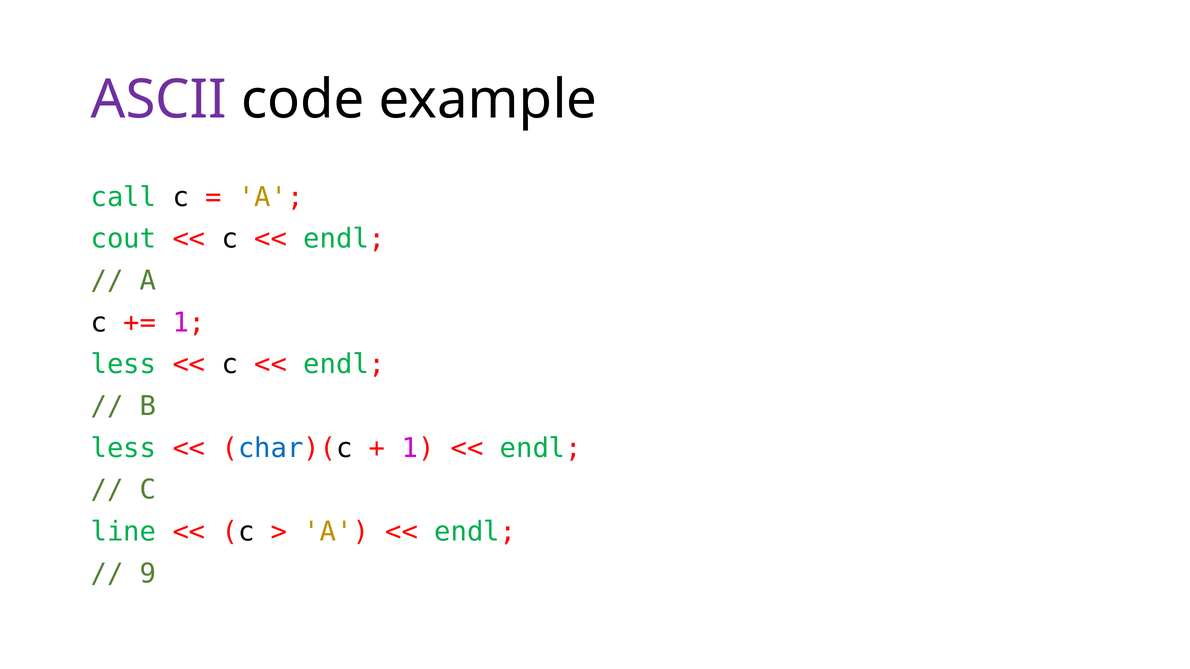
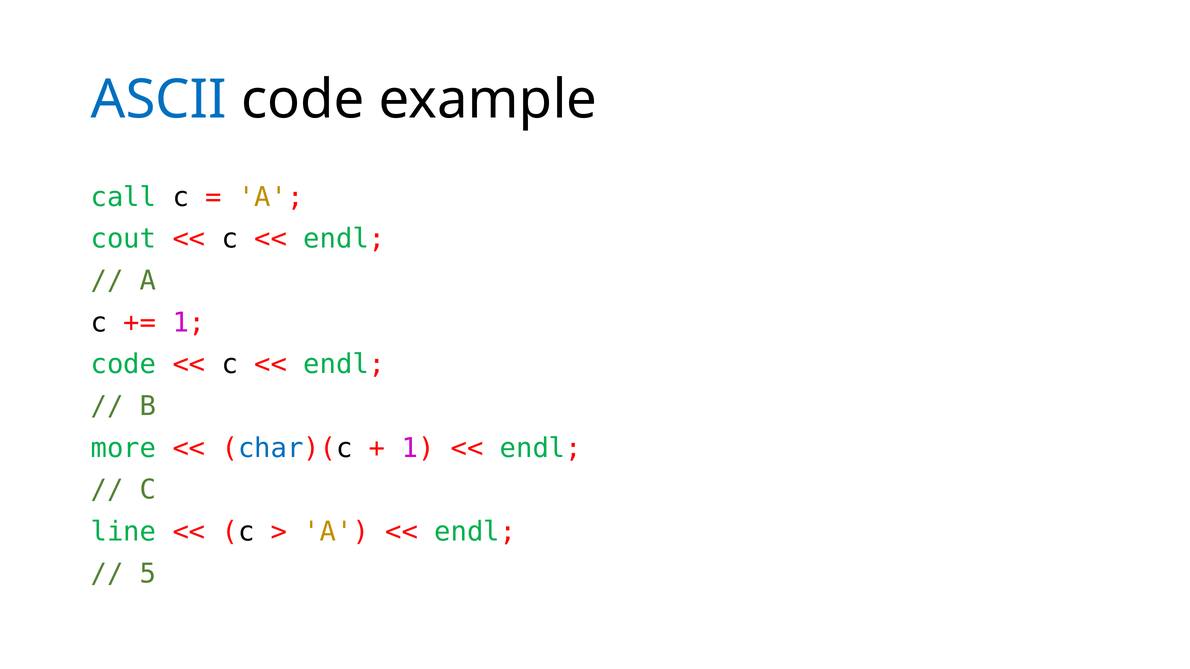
ASCII colour: purple -> blue (159, 100)
less: less -> code (123, 365)
less: less -> more (123, 448)
9: 9 -> 5 (148, 574)
